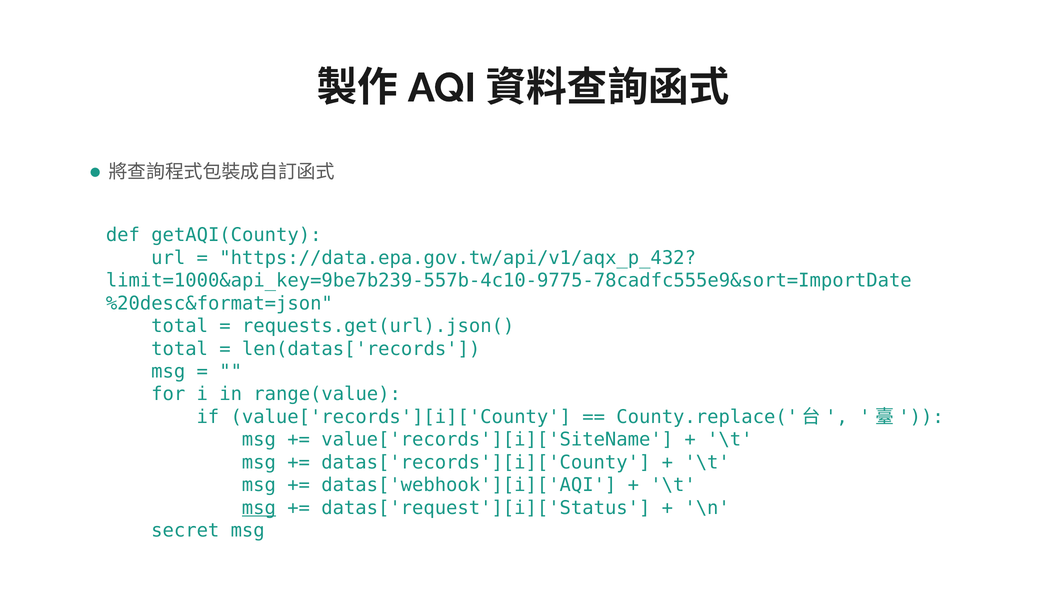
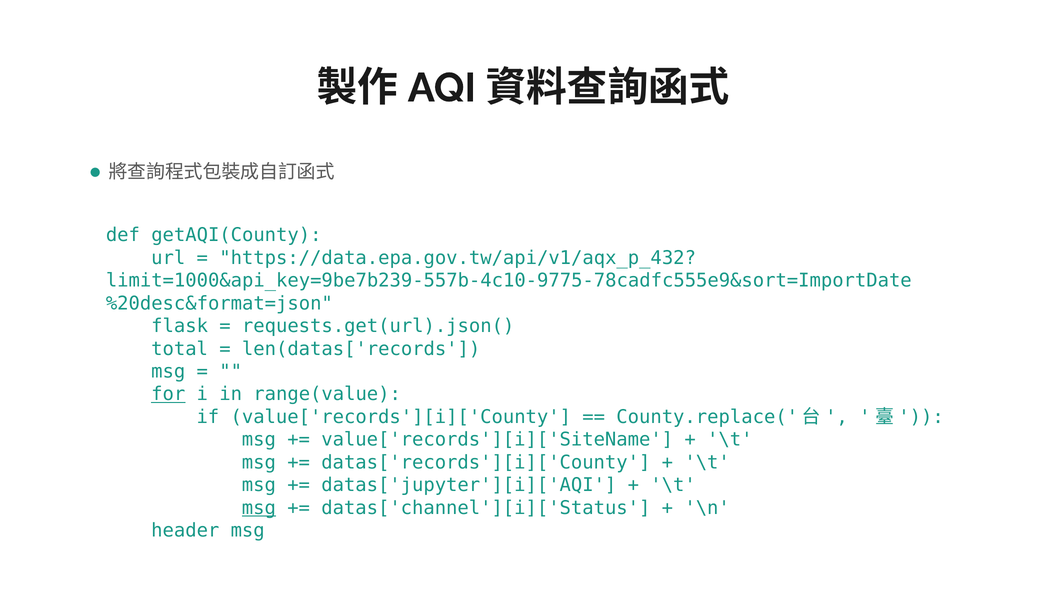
total: total -> flask (180, 326)
for underline: none -> present (168, 394)
datas['webhook'][i]['AQI: datas['webhook'][i]['AQI -> datas['jupyter'][i]['AQI (469, 485)
datas['request'][i]['Status: datas['request'][i]['Status -> datas['channel'][i]['Status (486, 507)
secret: secret -> header (185, 530)
